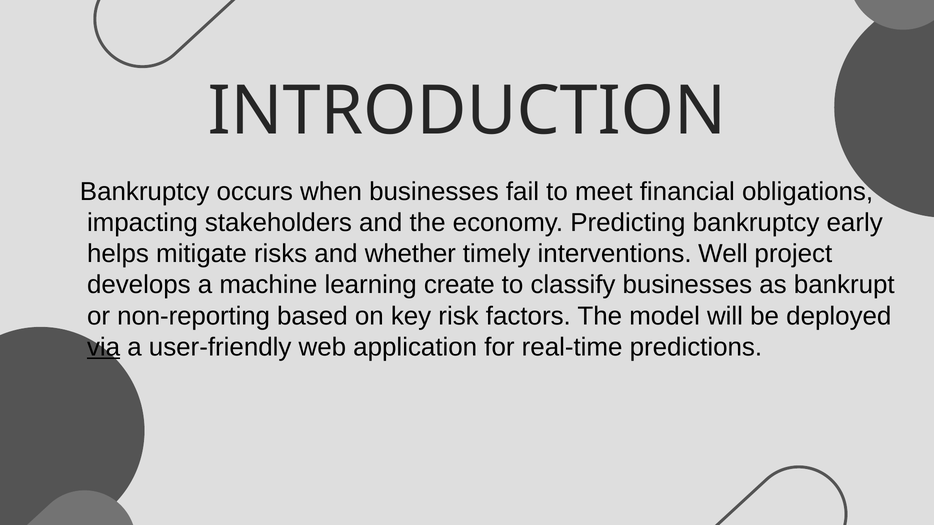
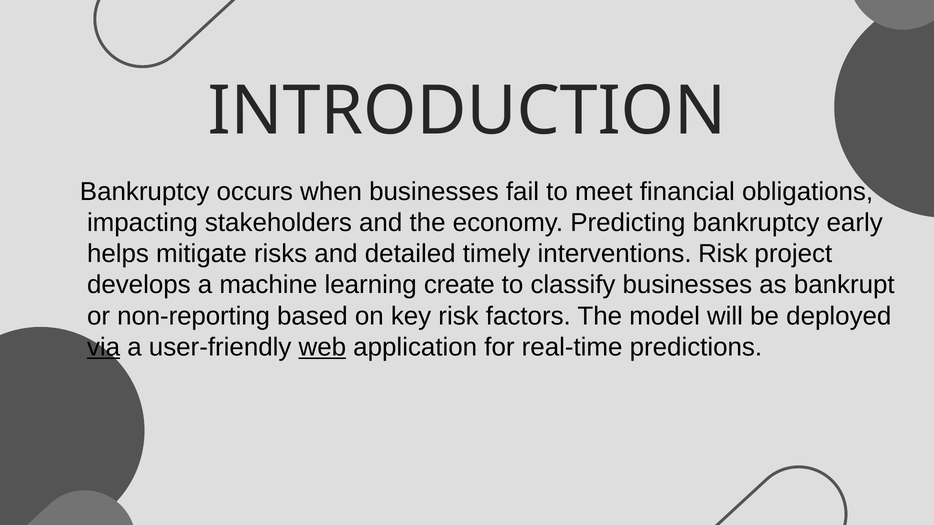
whether: whether -> detailed (410, 254)
interventions Well: Well -> Risk (723, 254)
web underline: none -> present (322, 347)
